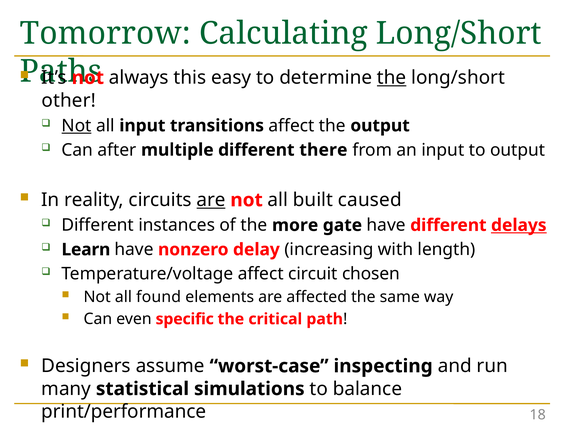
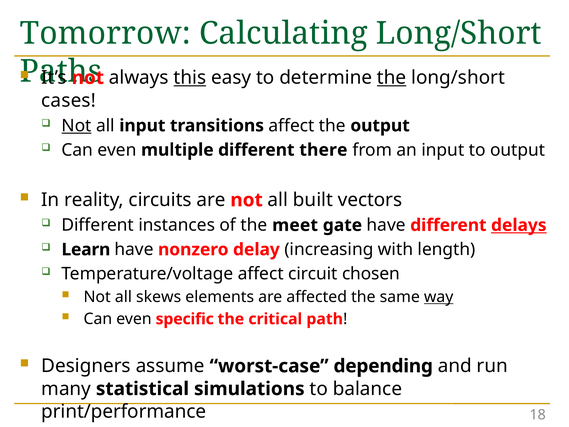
this underline: none -> present (190, 78)
other: other -> cases (69, 100)
after: after -> even (117, 150)
are underline: present -> none (211, 200)
caused: caused -> vectors (370, 200)
more: more -> meet (295, 225)
found: found -> skews (159, 297)
way underline: none -> present (439, 297)
inspecting: inspecting -> depending (383, 366)
